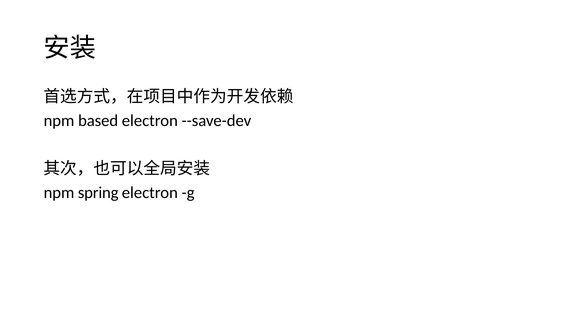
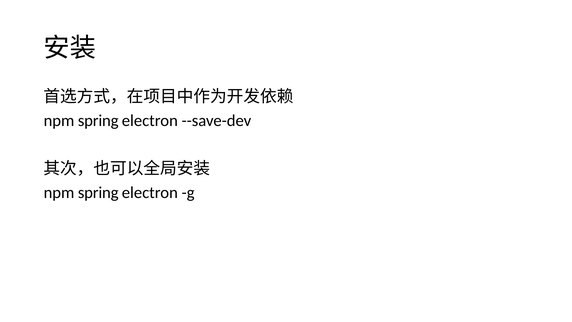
based: based -> spring (98, 121)
